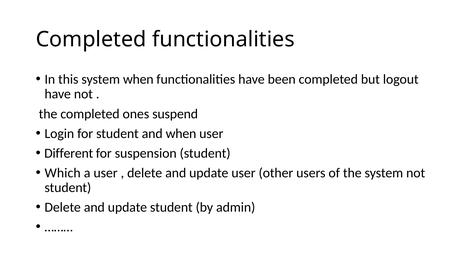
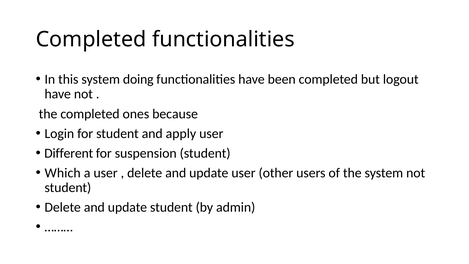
system when: when -> doing (138, 79)
suspend: suspend -> because (175, 114)
and when: when -> apply (181, 133)
